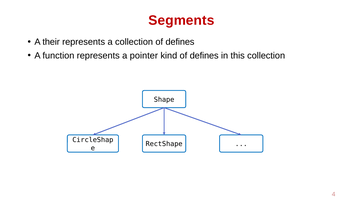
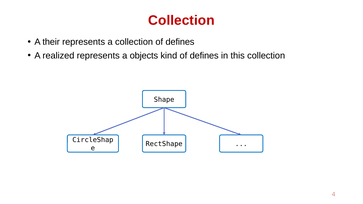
Segments: Segments -> Collection (181, 20)
function: function -> realized (58, 56)
pointer: pointer -> objects (144, 56)
